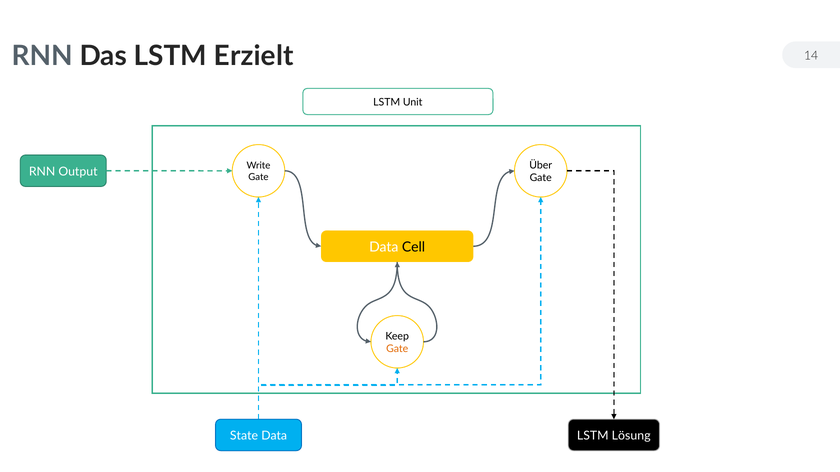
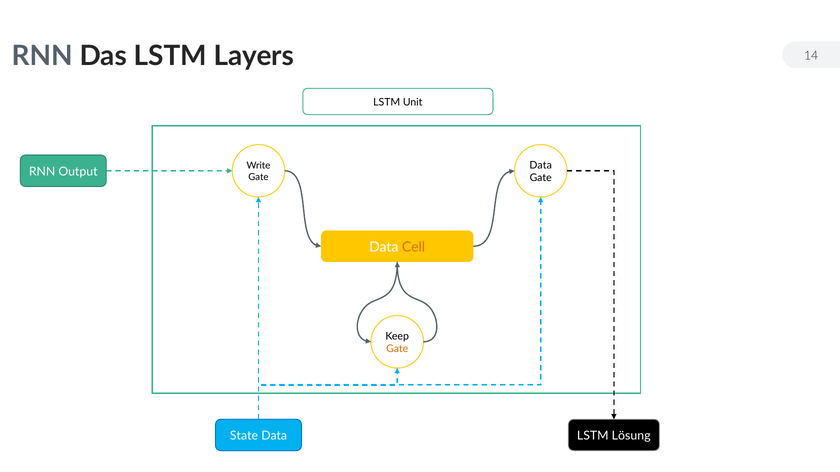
Erzielt: Erzielt -> Layers (254, 56)
Über: Über -> Data (541, 165)
Cell colour: black -> orange (414, 247)
